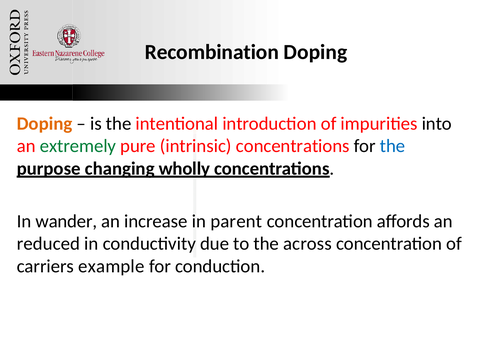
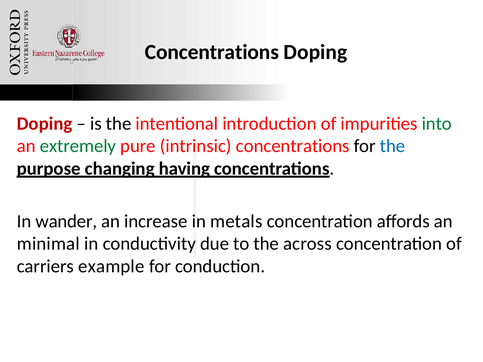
Recombination: Recombination -> Concentrations (212, 52)
Doping colour: orange -> red (45, 124)
into colour: black -> green (437, 124)
wholly: wholly -> having (184, 169)
parent: parent -> metals (236, 221)
reduced: reduced -> minimal (48, 244)
